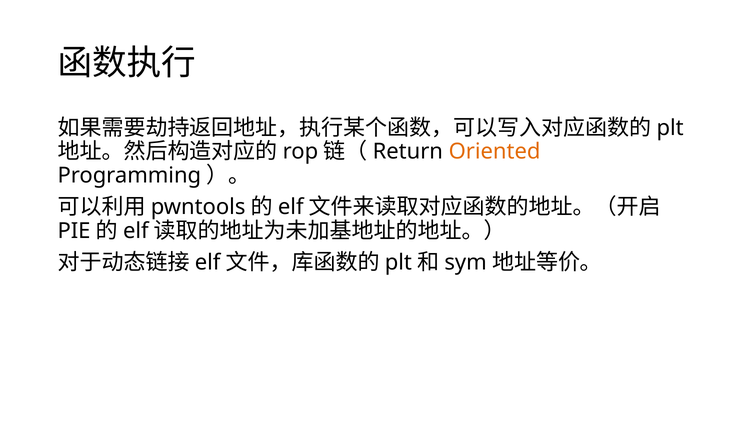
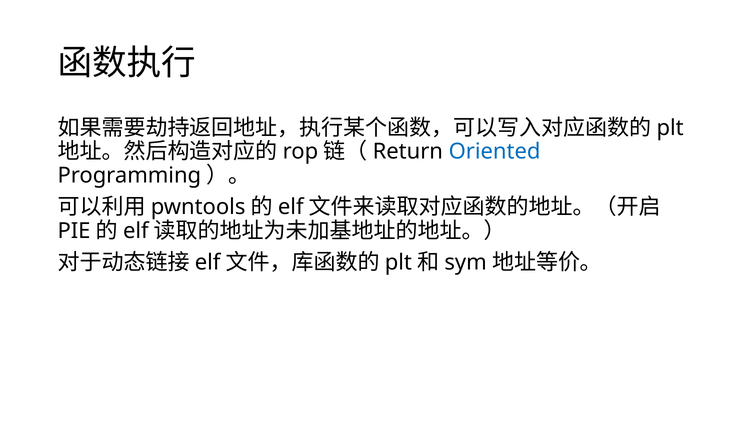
Oriented colour: orange -> blue (495, 151)
